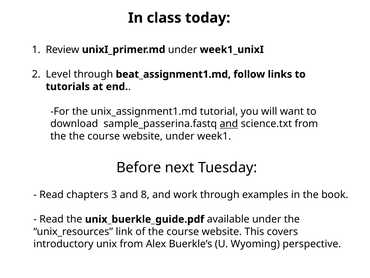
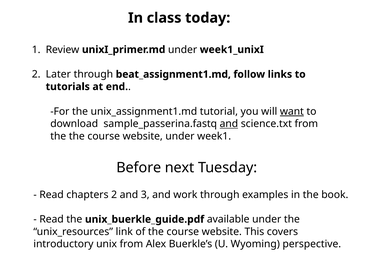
Level: Level -> Later (58, 74)
want underline: none -> present (292, 111)
chapters 3: 3 -> 2 (114, 194)
8: 8 -> 3 (145, 194)
